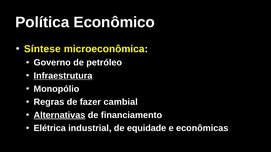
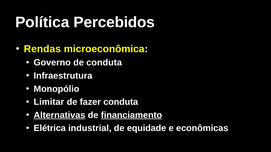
Econômico: Econômico -> Percebidos (114, 22)
Síntese: Síntese -> Rendas (42, 49)
de petróleo: petróleo -> conduta (104, 63)
Infraestrutura underline: present -> none (63, 76)
Regras: Regras -> Limitar (49, 102)
fazer cambial: cambial -> conduta (121, 102)
financiamento underline: none -> present (131, 115)
